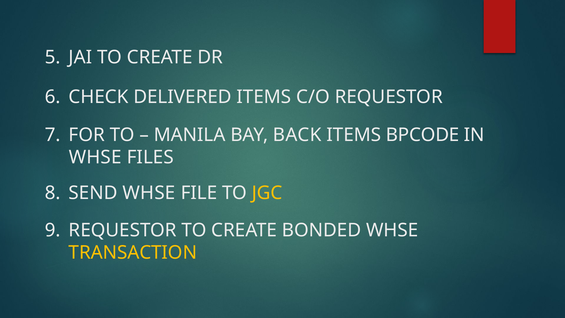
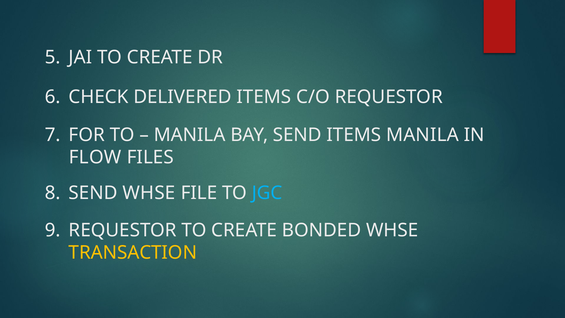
BAY BACK: BACK -> SEND (297, 135)
ITEMS BPCODE: BPCODE -> MANILA (422, 135)
WHSE: WHSE -> FLOW (95, 157)
JGC colour: yellow -> light blue (267, 193)
